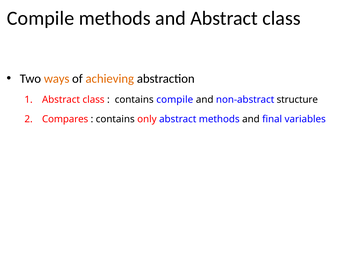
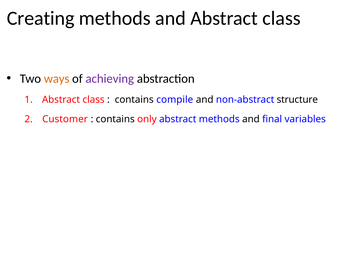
Compile: Compile -> Creating (41, 18)
achieving colour: orange -> purple (110, 78)
Compares: Compares -> Customer (65, 119)
